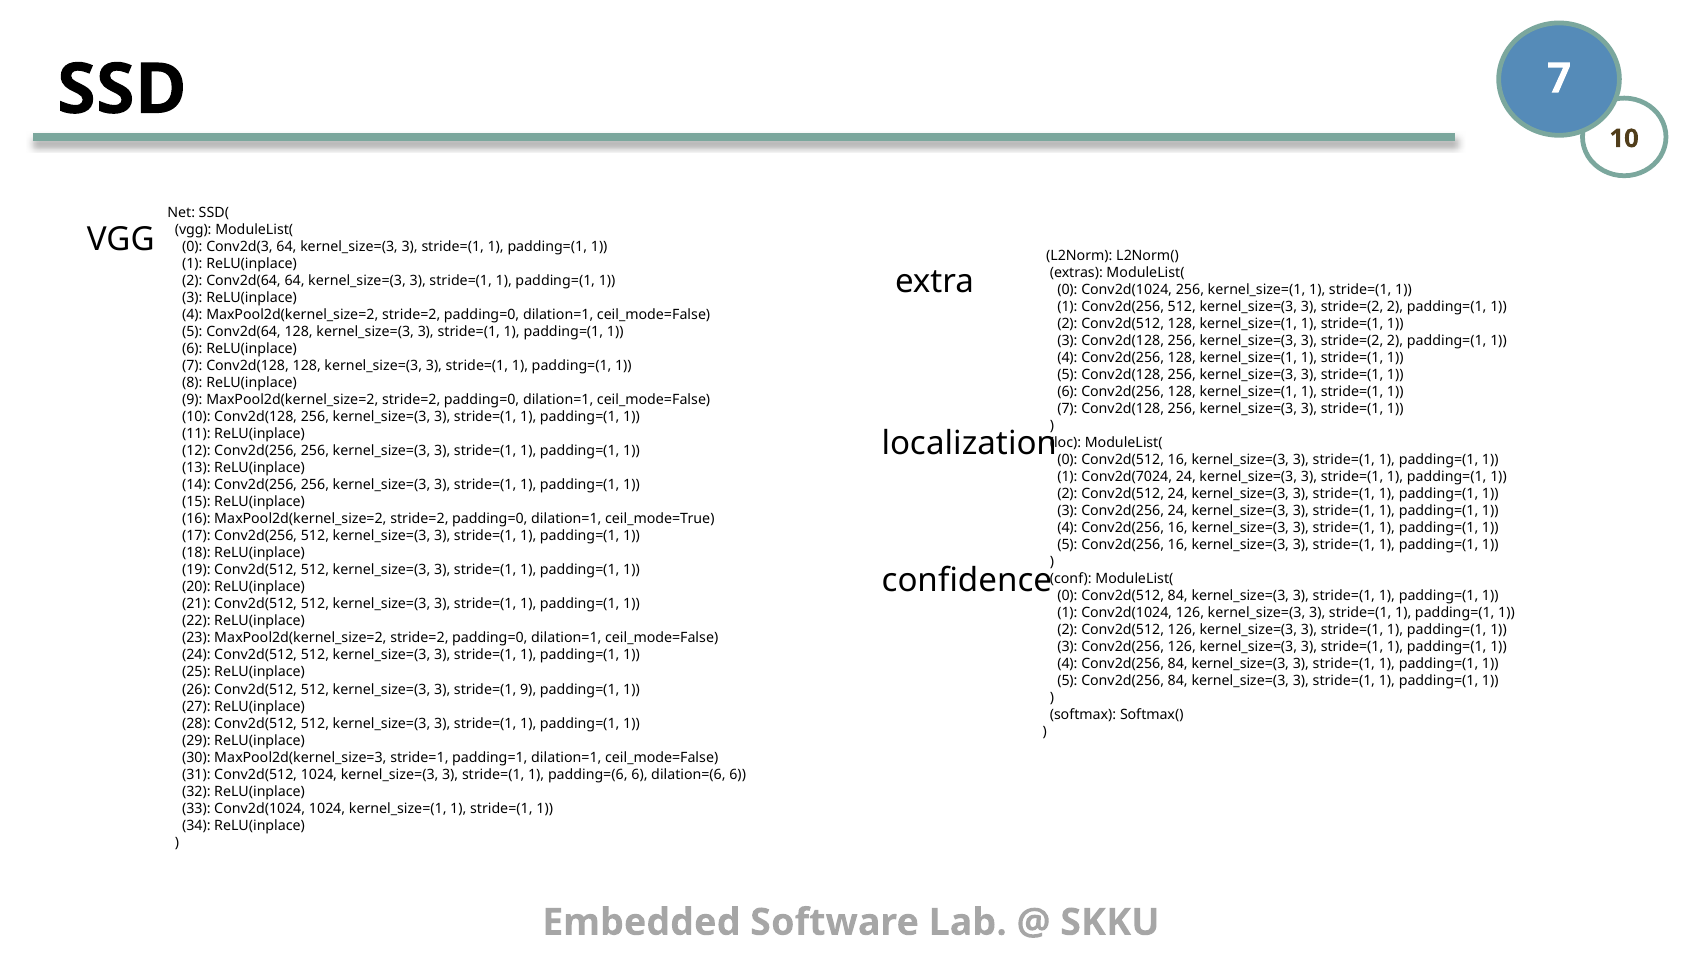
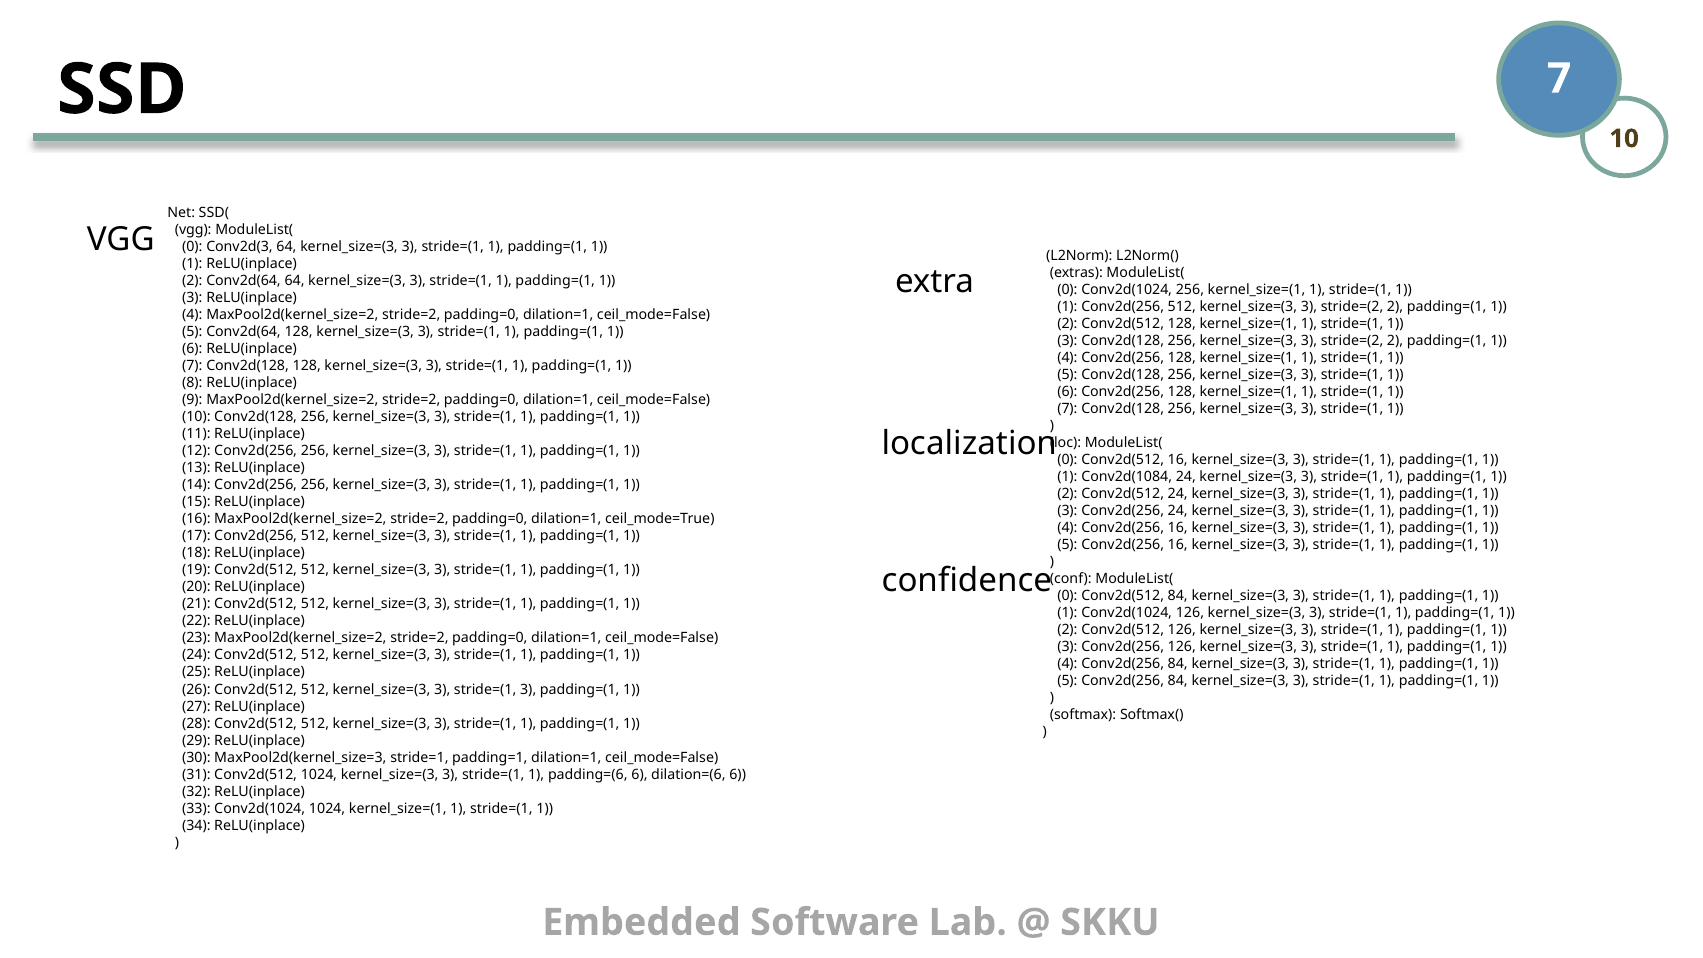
Conv2d(7024: Conv2d(7024 -> Conv2d(1084 (1127, 477)
stride=(1 9: 9 -> 3 (528, 689)
